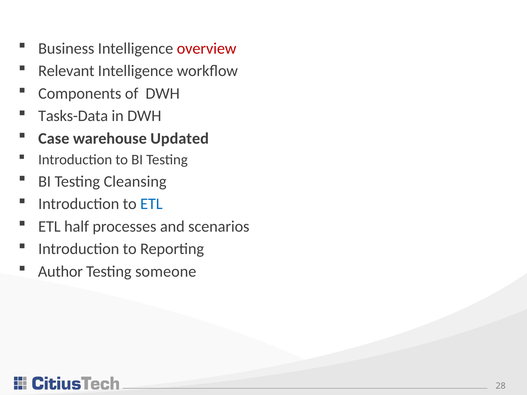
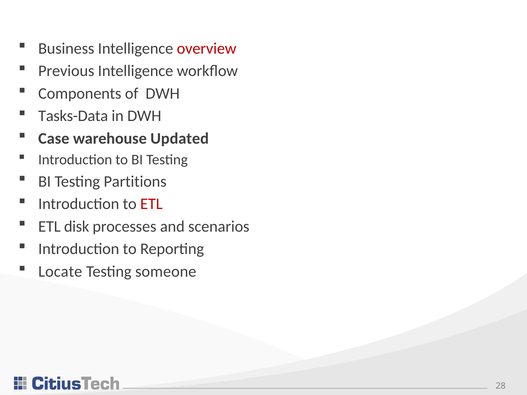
Relevant: Relevant -> Previous (66, 71)
Cleansing: Cleansing -> Partitions (135, 182)
ETL colour: blue -> red (151, 204)
half: half -> disk (77, 227)
Author: Author -> Locate (60, 272)
